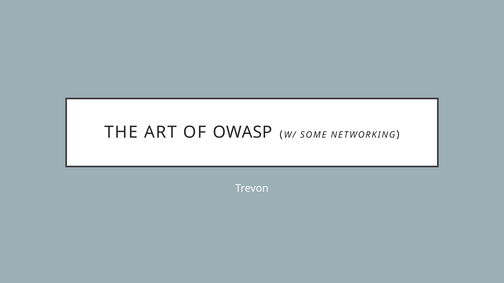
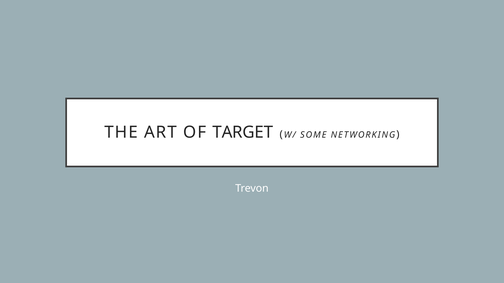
OWASP: OWASP -> TARGET (243, 133)
